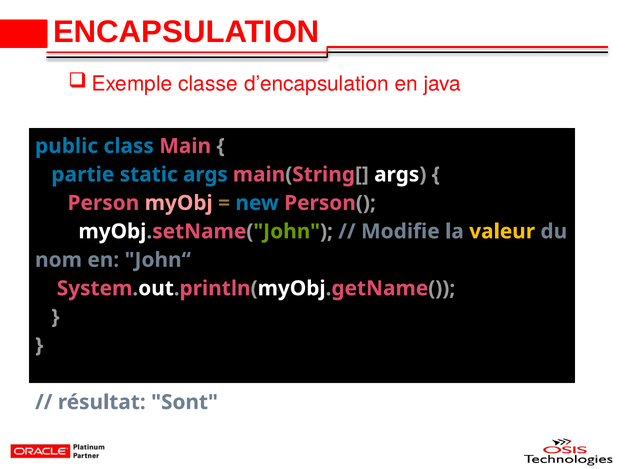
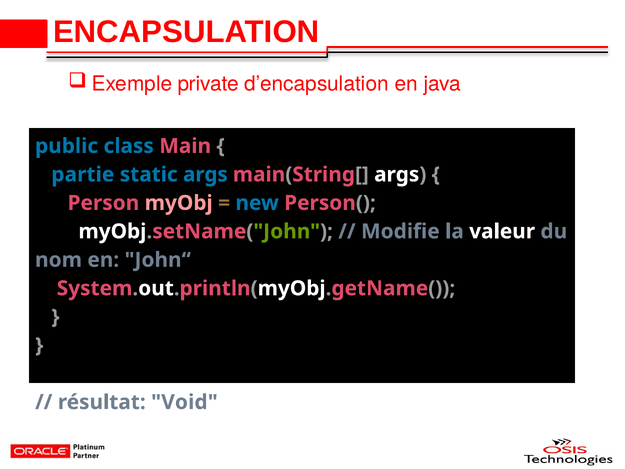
classe: classe -> private (208, 84)
valeur colour: yellow -> white (502, 231)
Sont: Sont -> Void (184, 402)
